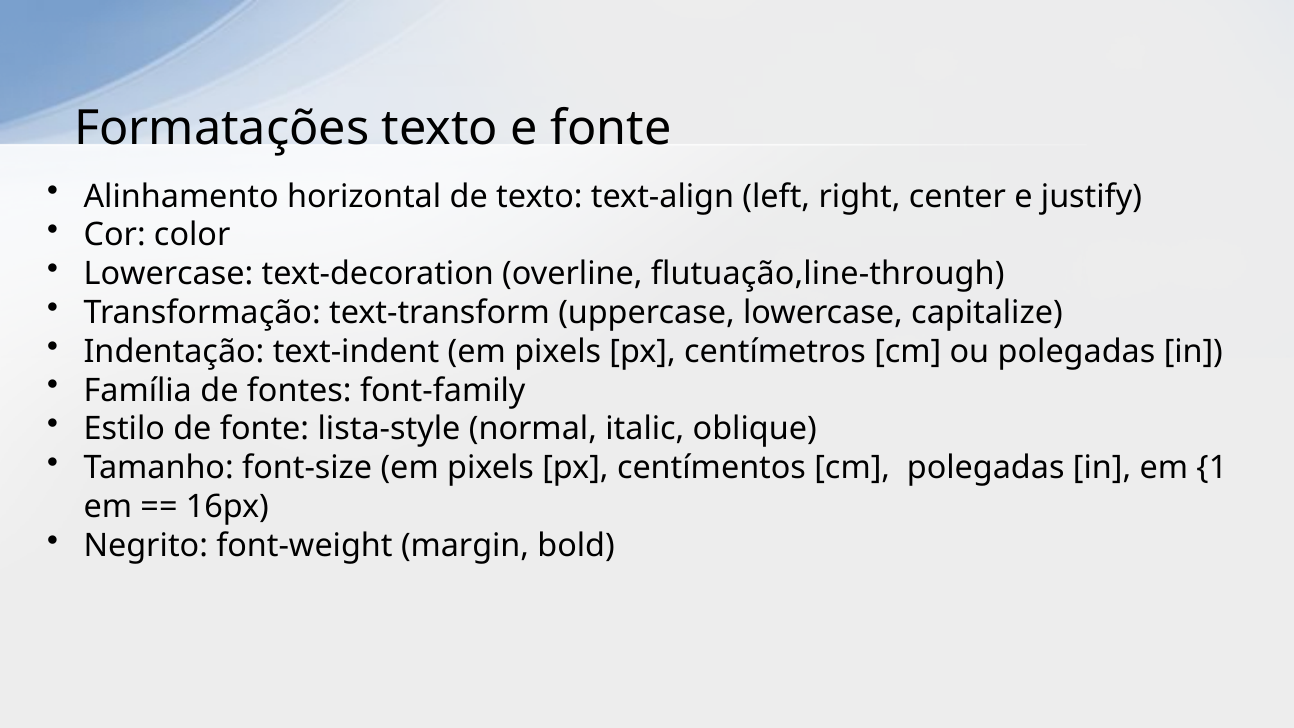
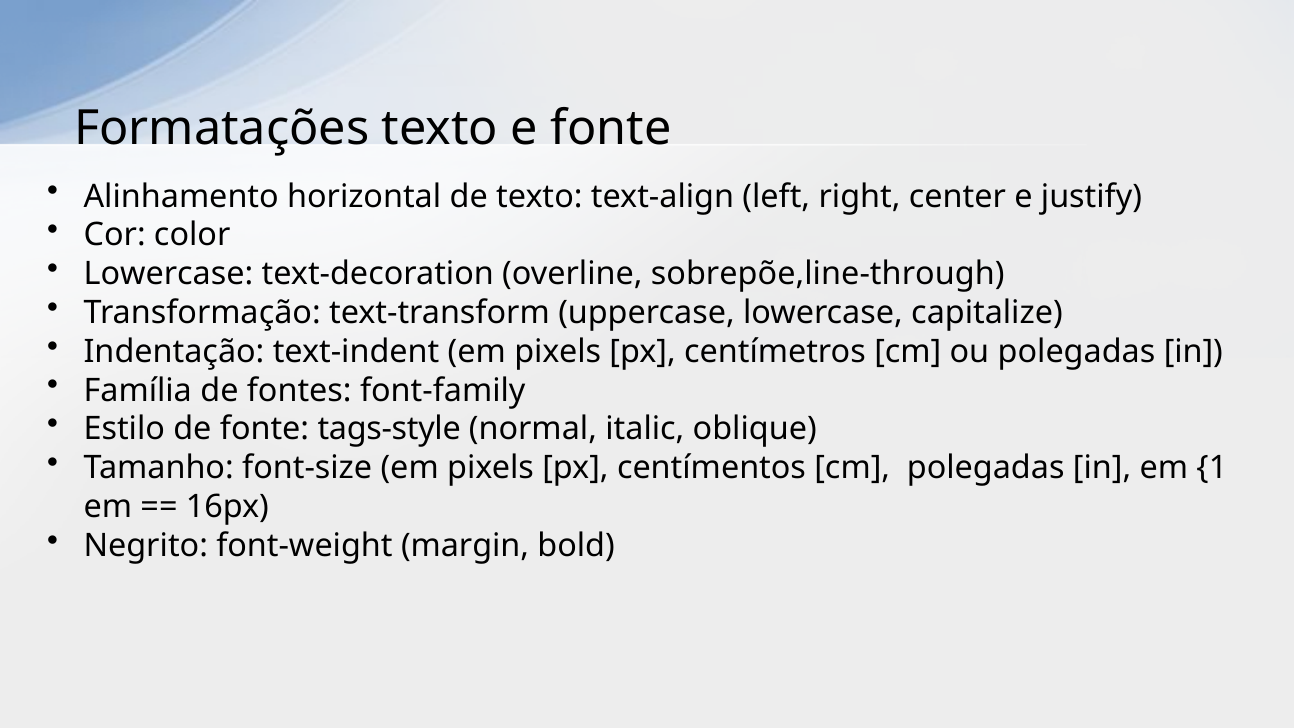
flutuação,line-through: flutuação,line-through -> sobrepõe,line-through (828, 274)
lista-style: lista-style -> tags-style (389, 429)
